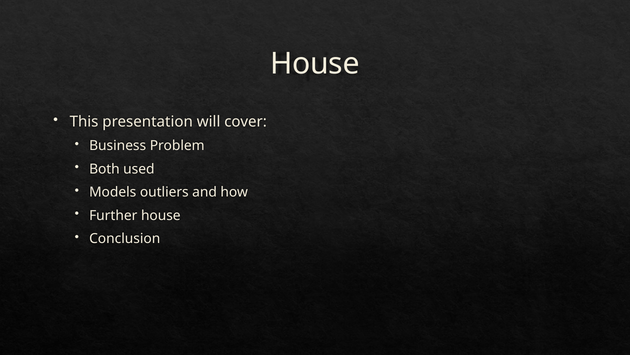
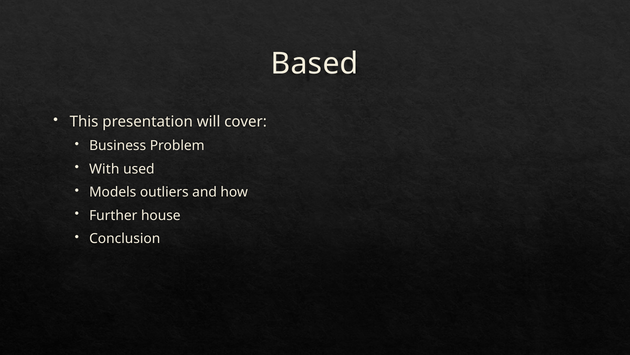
House: House -> Based (315, 64)
Both: Both -> With (104, 169)
